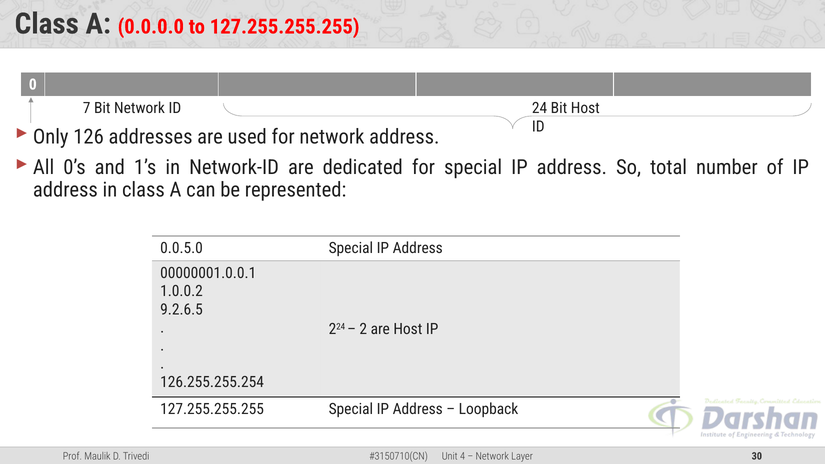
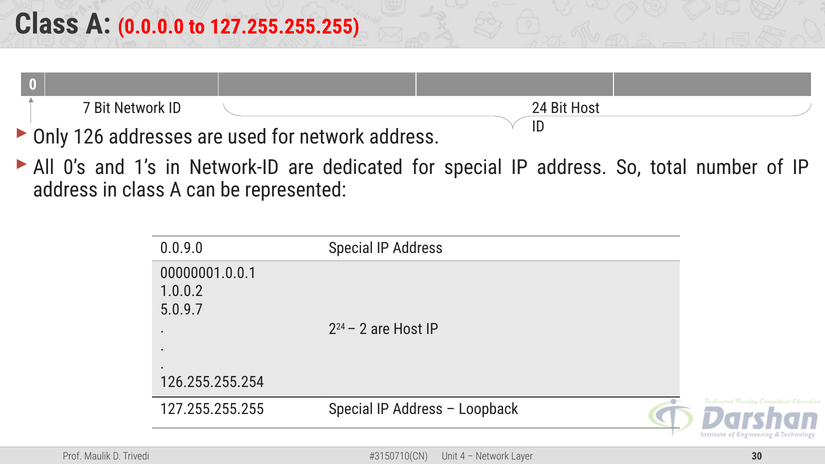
0.0.5.0: 0.0.5.0 -> 0.0.9.0 (182, 248)
9.2.6.5: 9.2.6.5 -> 5.0.9.7 (182, 309)
